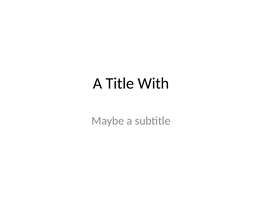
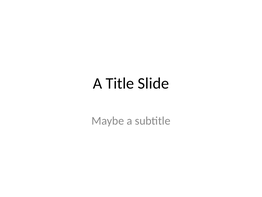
With: With -> Slide (153, 83)
